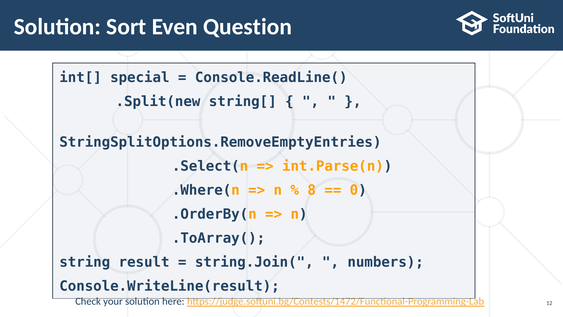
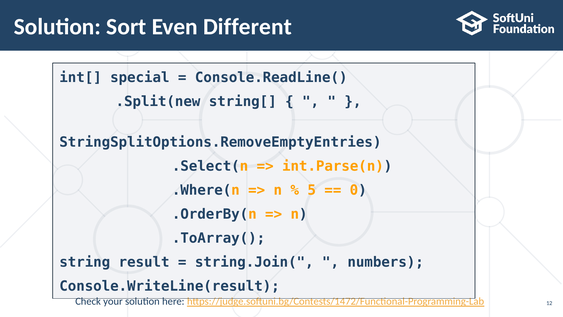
Question: Question -> Different (247, 27)
8: 8 -> 5 (312, 190)
